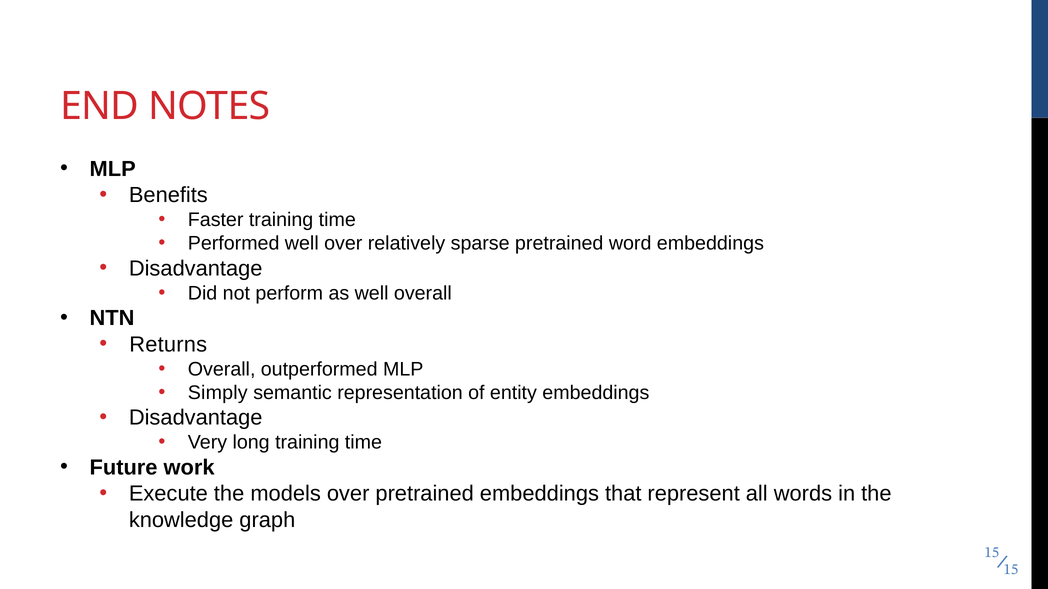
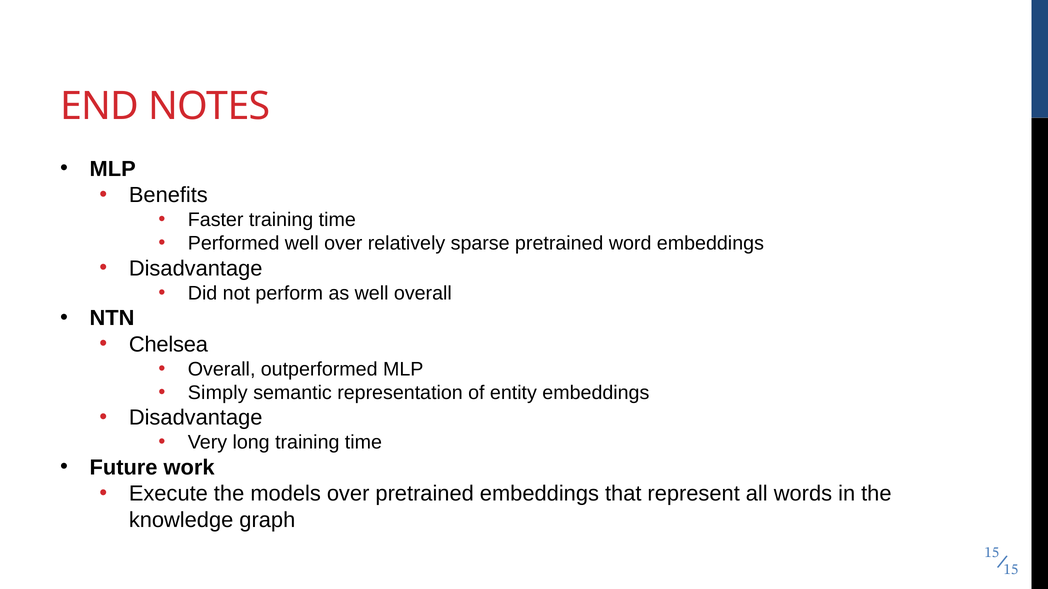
Returns: Returns -> Chelsea (168, 345)
